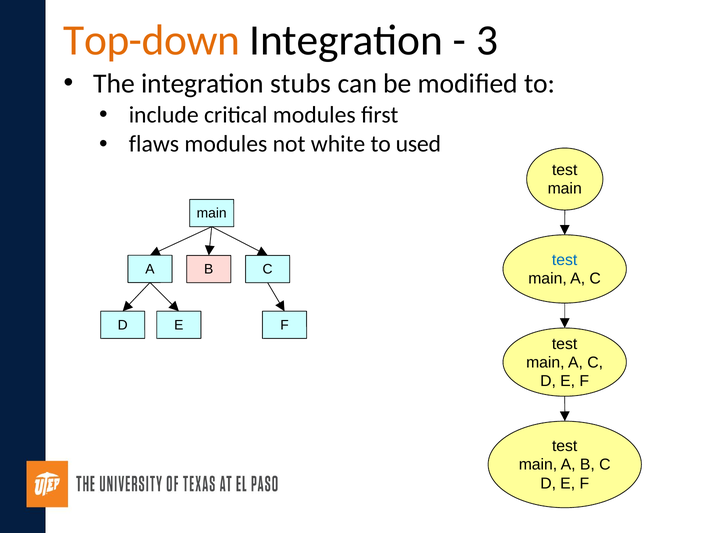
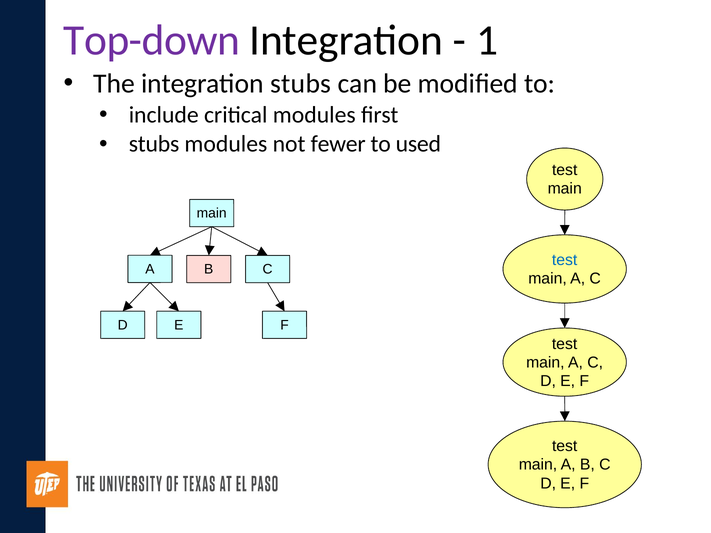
Top-down colour: orange -> purple (152, 40)
3: 3 -> 1 (487, 40)
flaws: flaws -> stubs (154, 144)
white: white -> fewer (338, 144)
